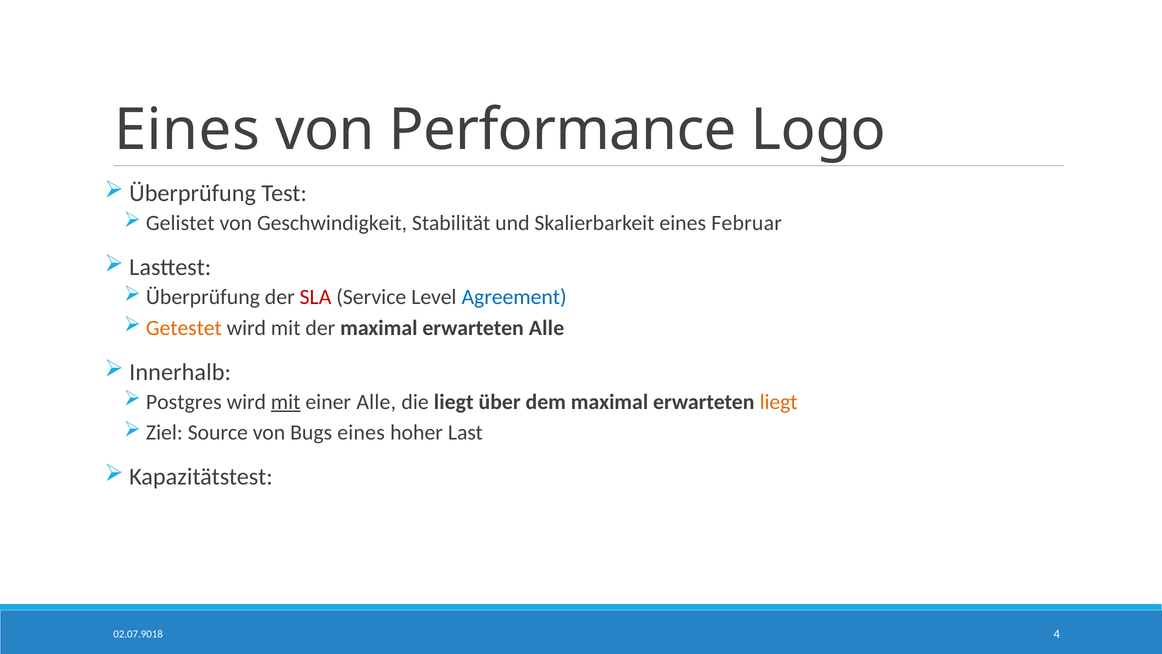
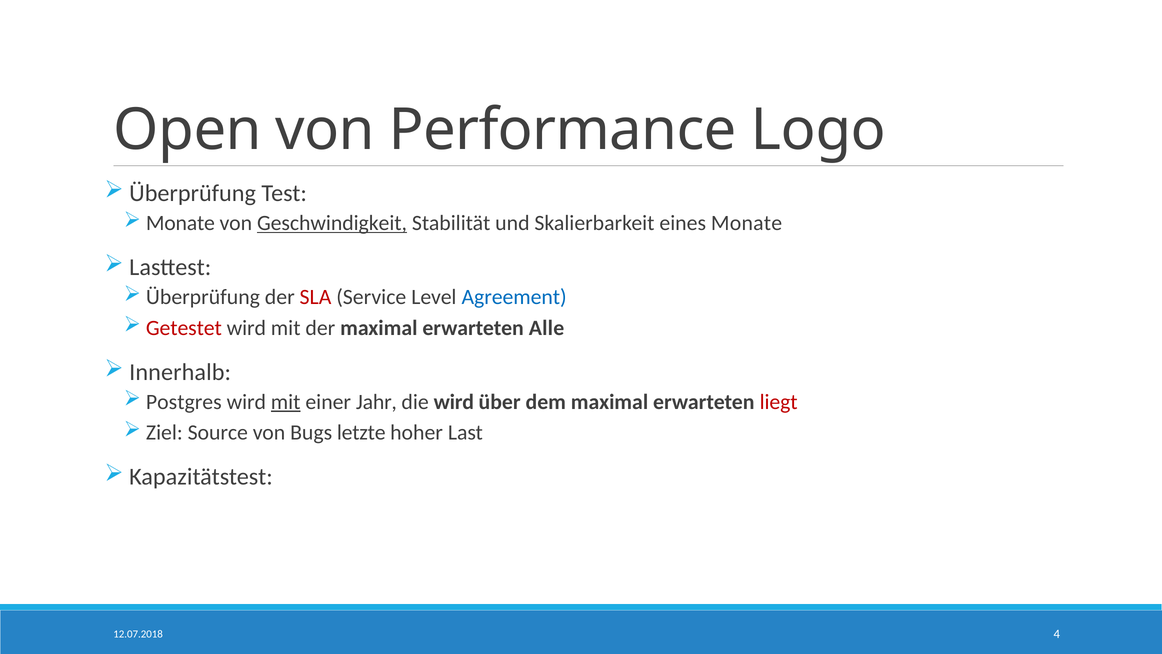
Eines: Eines -> Open (188, 130)
Gelistet: Gelistet -> Monate (180, 223)
Geschwindigkeit underline: none -> present (332, 223)
eines Februar: Februar -> Monate (747, 223)
Getestet colour: orange -> red (184, 328)
einer Alle: Alle -> Jahr (376, 402)
die liegt: liegt -> wird (454, 402)
liegt colour: orange -> red (779, 402)
Bugs eines: eines -> letzte (361, 432)
02.07.9018: 02.07.9018 -> 12.07.2018 (138, 634)
